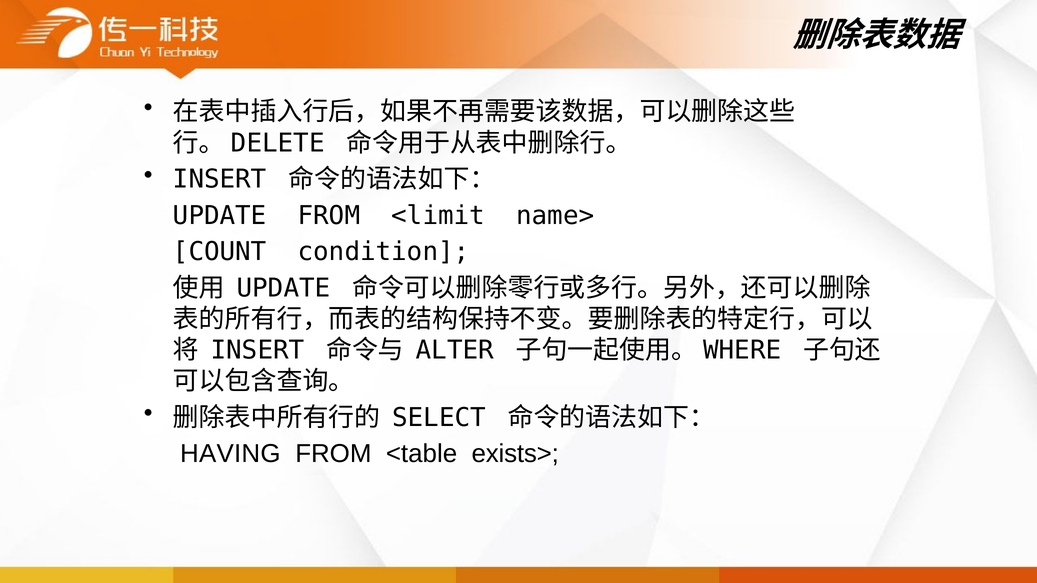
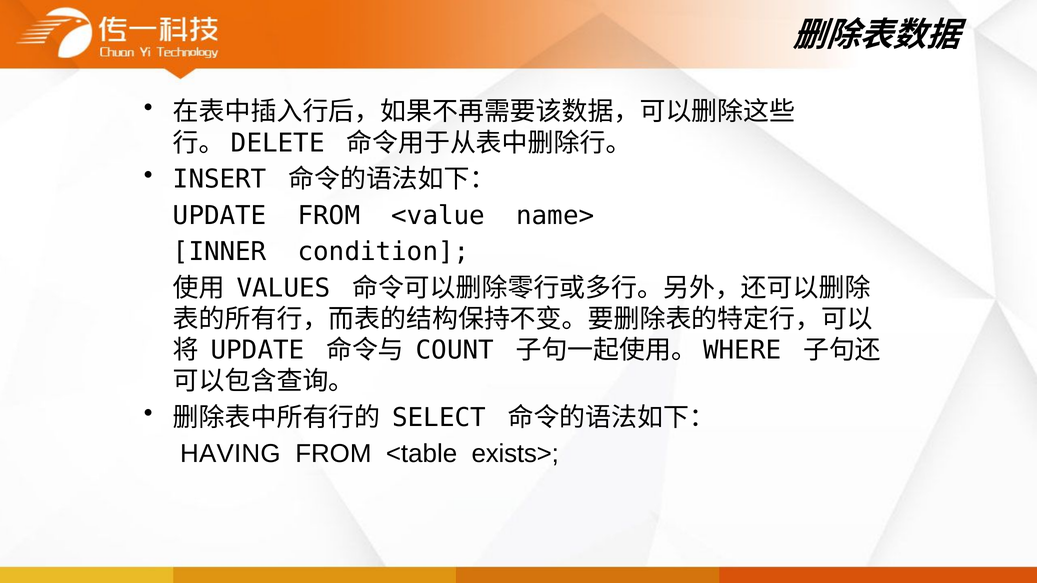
<limit: <limit -> <value (438, 216)
COUNT: COUNT -> INNER (220, 252)
UPDATE: UPDATE -> VALUES (284, 288)
INSERT: INSERT -> UPDATE (258, 350)
ALTER: ALTER -> COUNT (455, 350)
